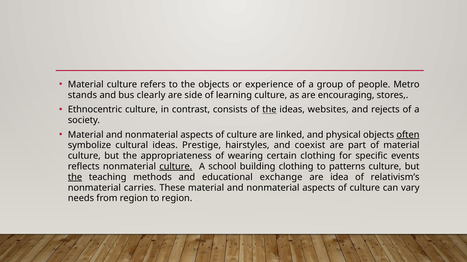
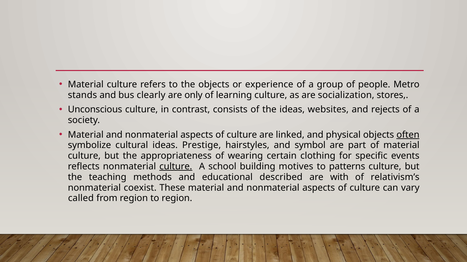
side: side -> only (193, 95)
encouraging: encouraging -> socialization (346, 95)
Ethnocentric: Ethnocentric -> Unconscious (95, 110)
the underline: present -> none (269, 110)
coexist: coexist -> symbol (310, 146)
building clothing: clothing -> motives (296, 167)
the underline: present -> none (75, 178)
exchange: exchange -> described (281, 178)
idea: idea -> with (339, 178)
carries: carries -> coexist (140, 188)
needs: needs -> called (81, 199)
